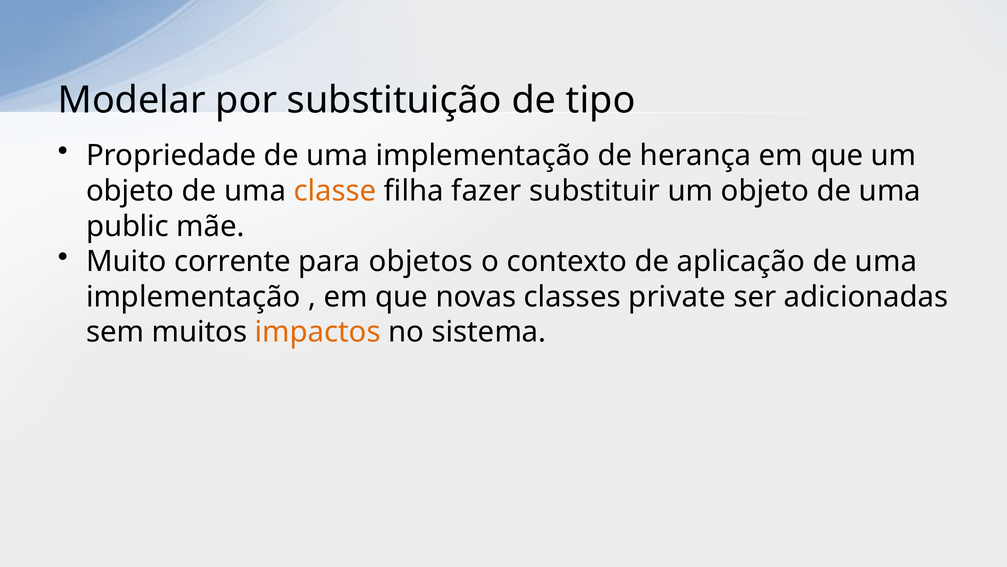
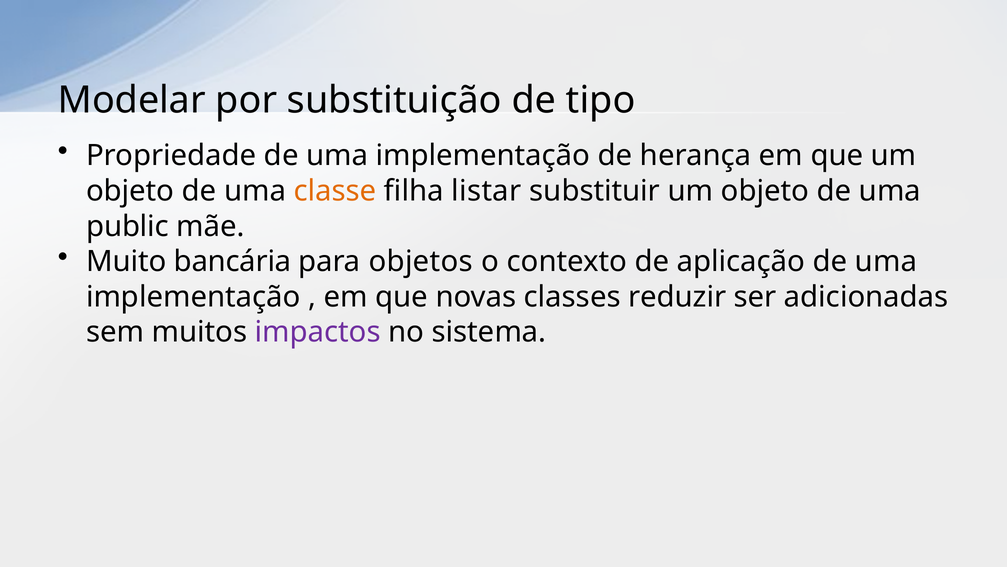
fazer: fazer -> listar (486, 191)
corrente: corrente -> bancária (233, 261)
private: private -> reduzir (677, 297)
impactos colour: orange -> purple (318, 332)
